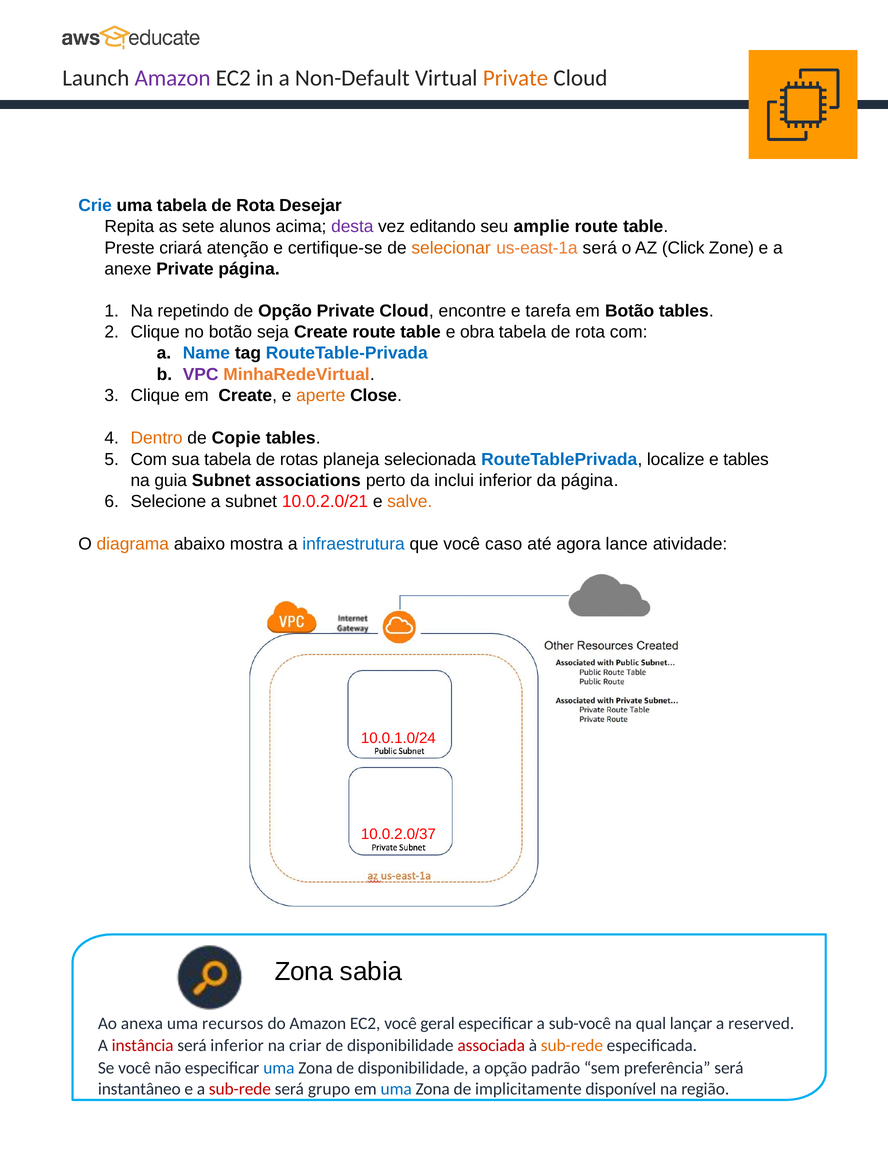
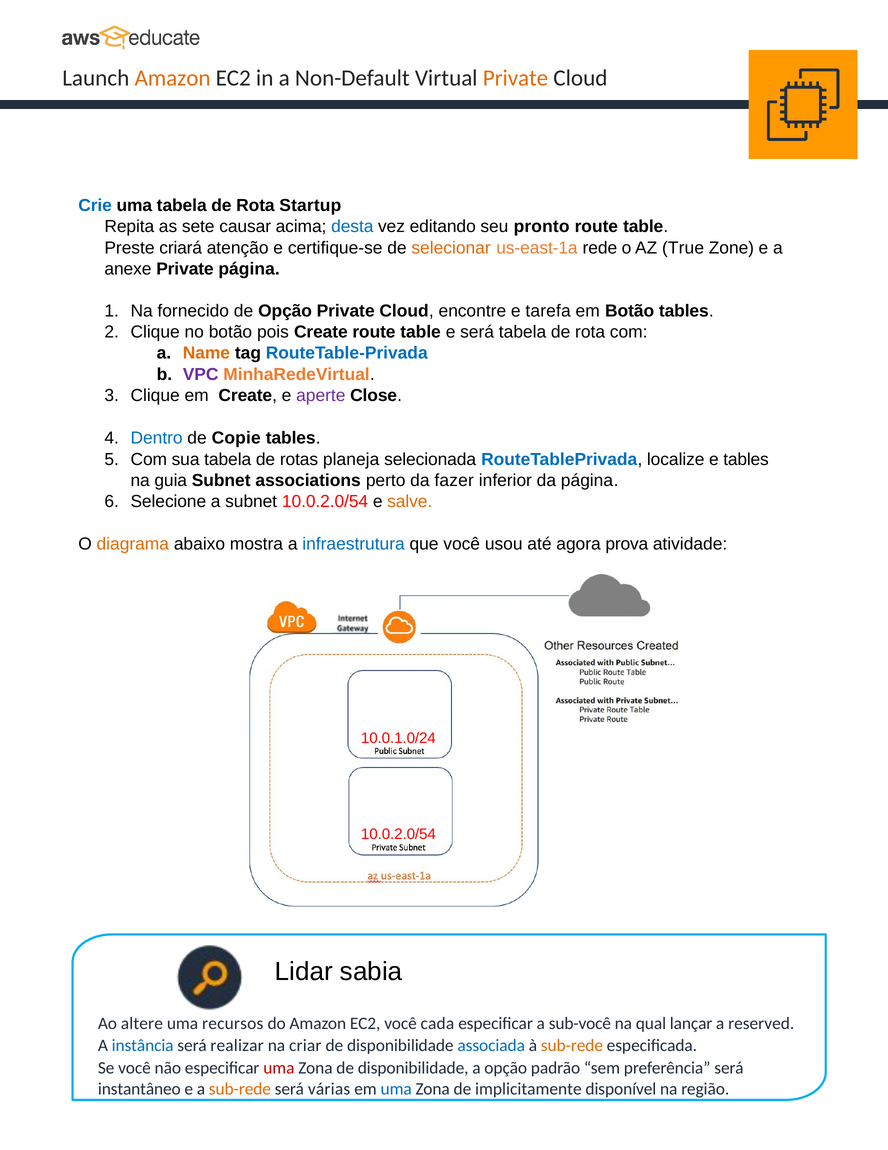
Amazon colour: purple -> orange (173, 78)
Desejar: Desejar -> Startup (310, 206)
alunos: alunos -> causar (245, 226)
desta colour: purple -> blue (352, 226)
amplie: amplie -> pronto (542, 226)
us-east-1a será: será -> rede (600, 248)
Click: Click -> True (683, 248)
repetindo: repetindo -> fornecido (193, 311)
seja: seja -> pois (273, 332)
e obra: obra -> será (477, 332)
Name colour: blue -> orange (206, 353)
aperte colour: orange -> purple (321, 395)
Dentro colour: orange -> blue (157, 438)
inclui: inclui -> fazer (454, 480)
subnet 10.0.2.0/21: 10.0.2.0/21 -> 10.0.2.0/54 (325, 501)
caso: caso -> usou (504, 543)
lance: lance -> prova (627, 543)
10.0.2.0/37: 10.0.2.0/37 -> 10.0.2.0/54 (398, 834)
Zona: Zona -> Lidar (304, 971)
anexa: anexa -> altere (142, 1023)
geral: geral -> cada (437, 1023)
instância colour: red -> blue (143, 1045)
será inferior: inferior -> realizar (237, 1045)
associada colour: red -> blue (491, 1045)
uma colour: blue -> red (279, 1067)
sub-rede colour: red -> orange (240, 1088)
grupo: grupo -> várias (329, 1088)
